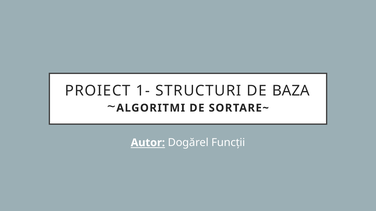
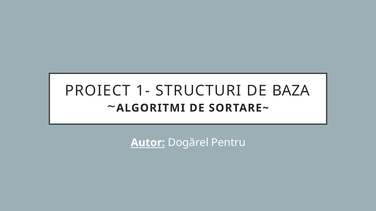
Funcții: Funcții -> Pentru (228, 143)
